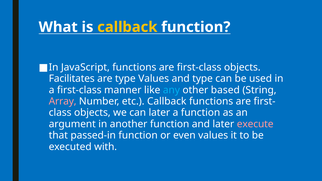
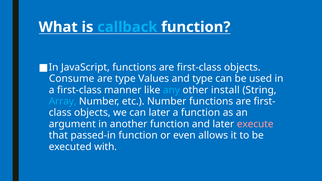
callback colour: yellow -> light blue (127, 27)
Facilitates: Facilitates -> Consume (72, 79)
based: based -> install (225, 90)
Array colour: pink -> light blue (63, 101)
etc Callback: Callback -> Number (167, 101)
even values: values -> allows (213, 135)
